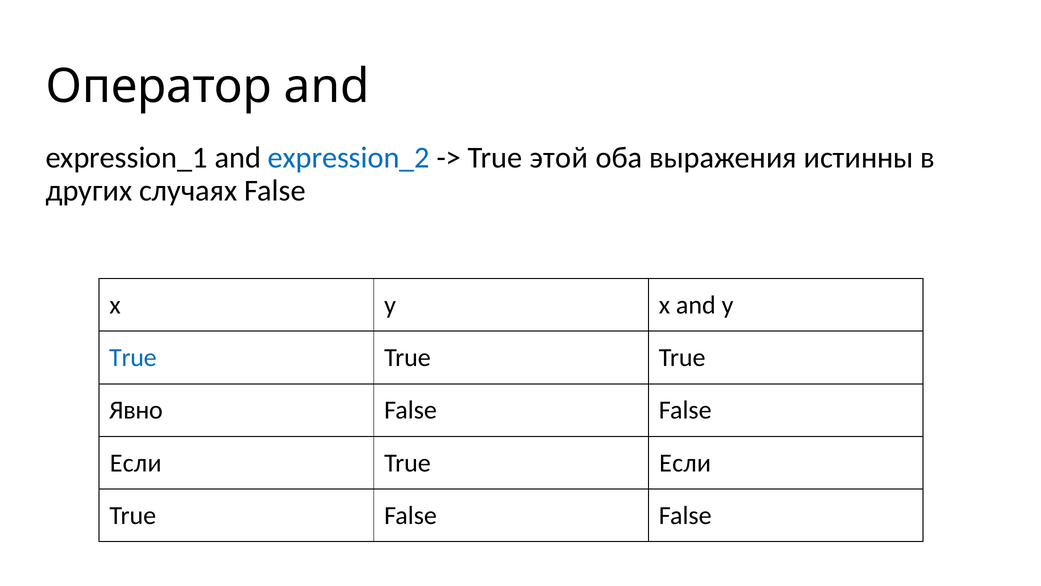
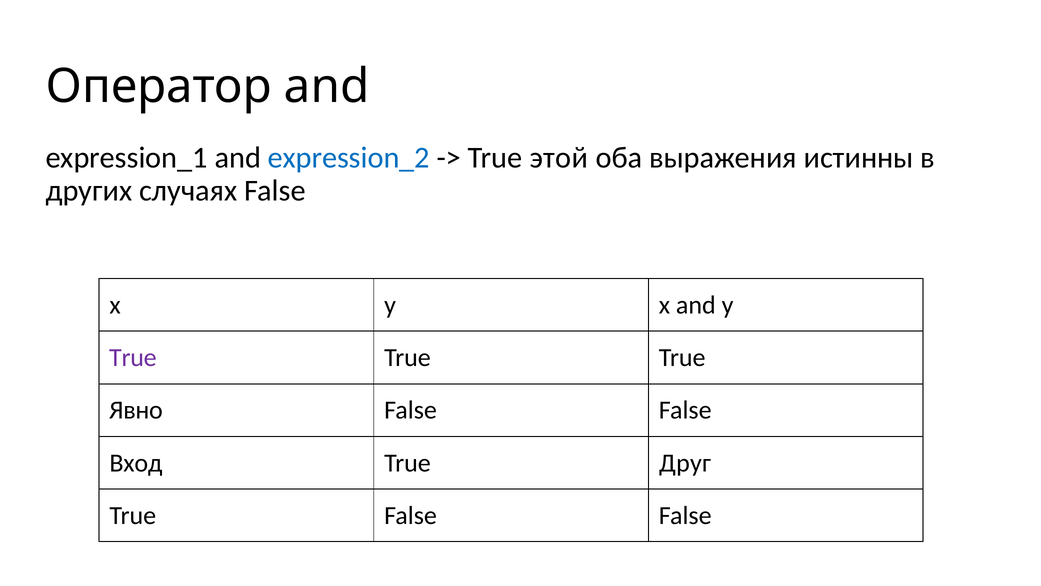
True colour: blue -> purple (133, 357)
Если: Если -> Вход (136, 463)
True Если: Если -> Друг (685, 463)
